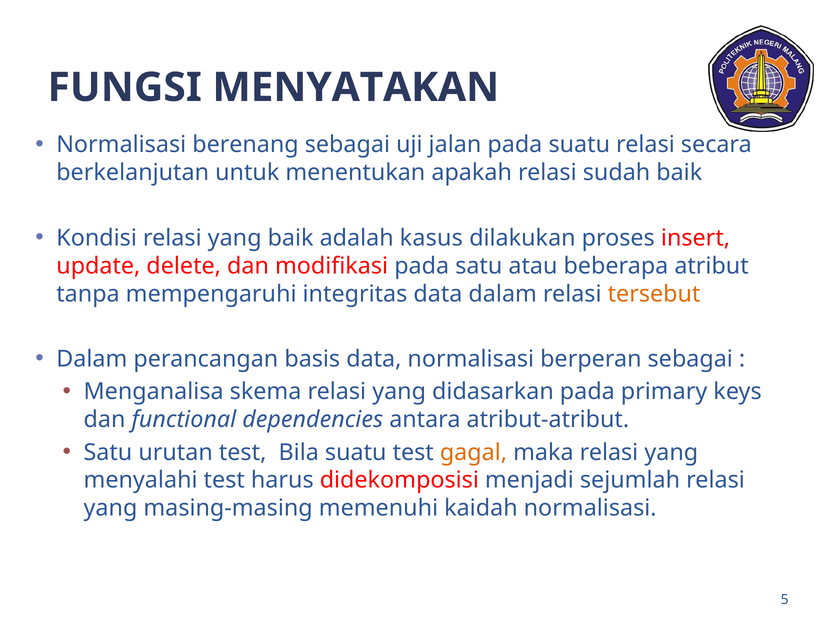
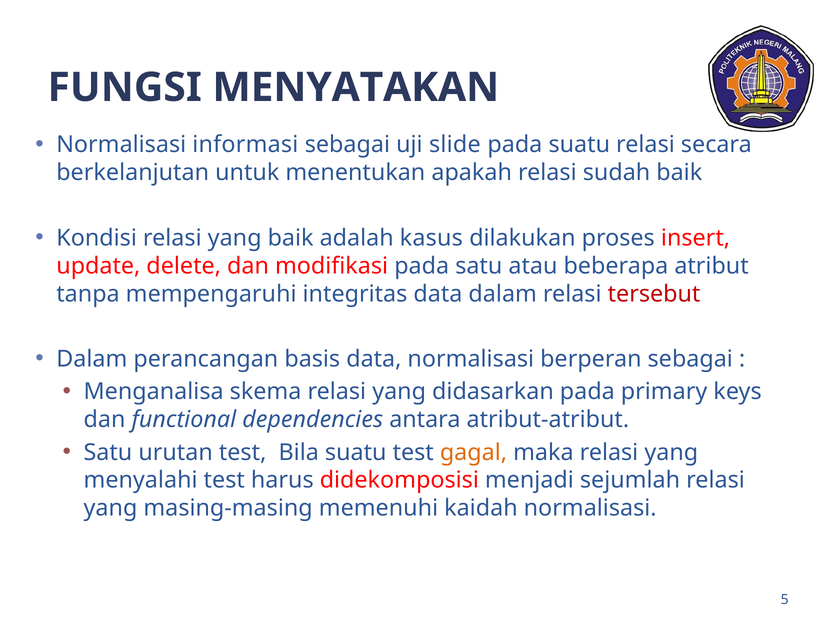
berenang: berenang -> informasi (245, 145)
jalan: jalan -> slide (455, 145)
tersebut colour: orange -> red (654, 294)
